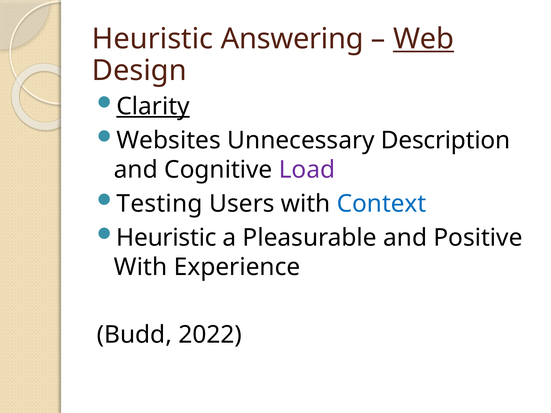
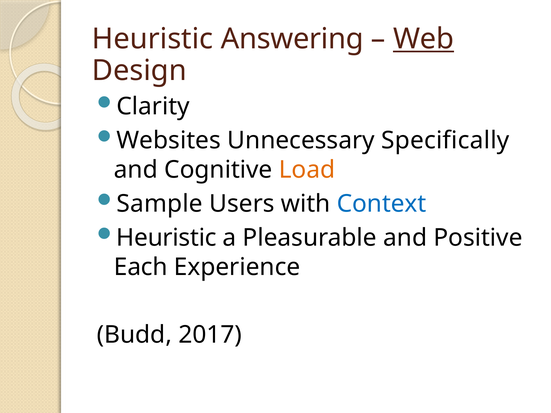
Clarity underline: present -> none (153, 106)
Description: Description -> Specifically (445, 140)
Load colour: purple -> orange (307, 170)
Testing: Testing -> Sample (160, 204)
With: With -> Each (141, 267)
2022: 2022 -> 2017 (210, 335)
